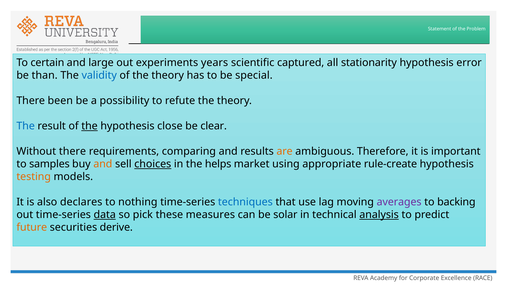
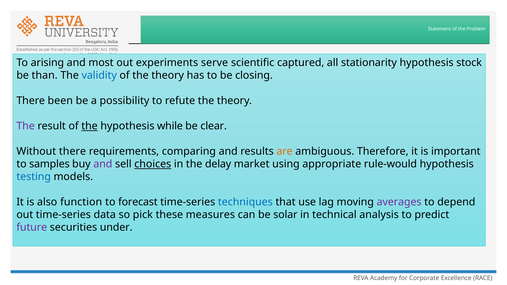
certain: certain -> arising (47, 63)
large: large -> most (101, 63)
years: years -> serve (215, 63)
error: error -> stock (469, 63)
special: special -> closing (254, 75)
The colour: blue -> purple (26, 126)
close: close -> while (170, 126)
and colour: orange -> purple (103, 164)
helps: helps -> delay (218, 164)
rule-create: rule-create -> rule-would (390, 164)
testing colour: orange -> blue (34, 177)
declares: declares -> function (81, 202)
nothing: nothing -> forecast (138, 202)
backing: backing -> depend (456, 202)
data underline: present -> none (105, 215)
analysis underline: present -> none (379, 215)
future colour: orange -> purple (32, 228)
derive: derive -> under (116, 228)
